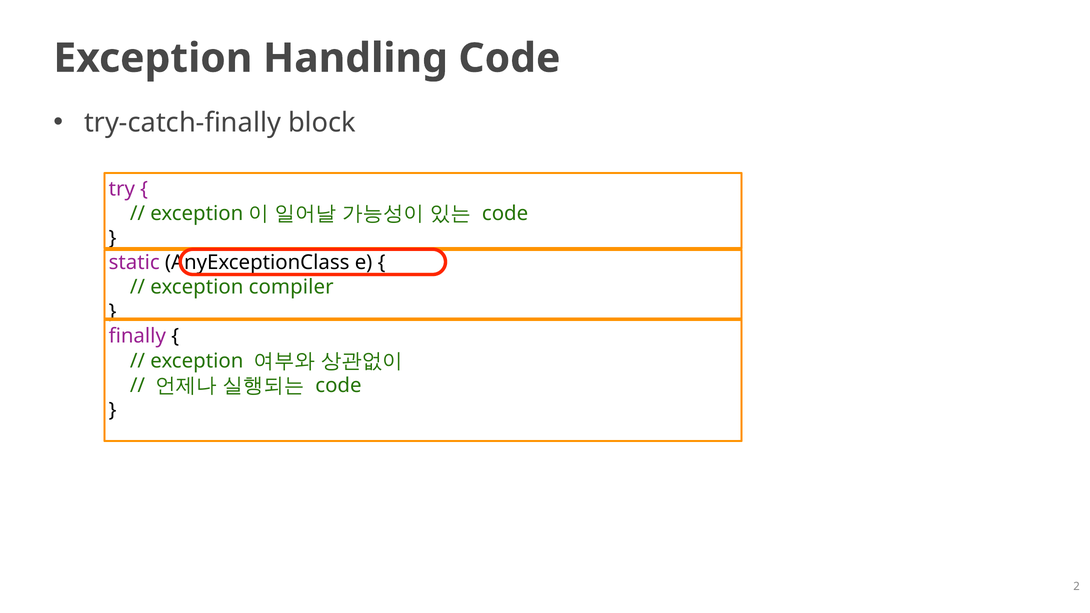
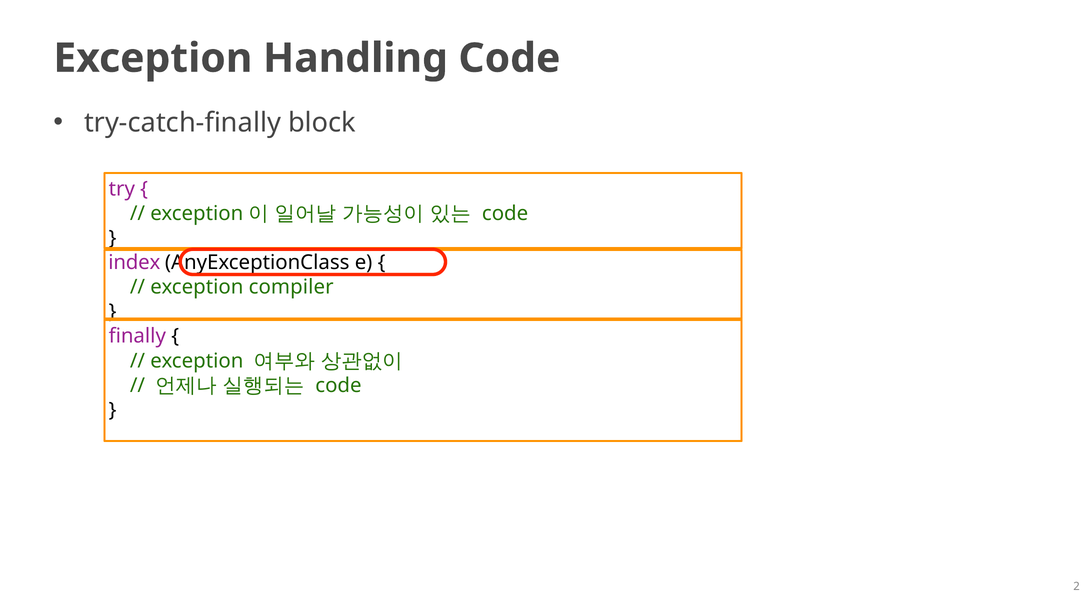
static: static -> index (134, 263)
